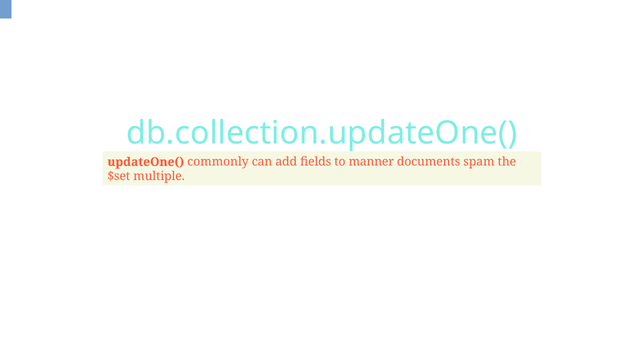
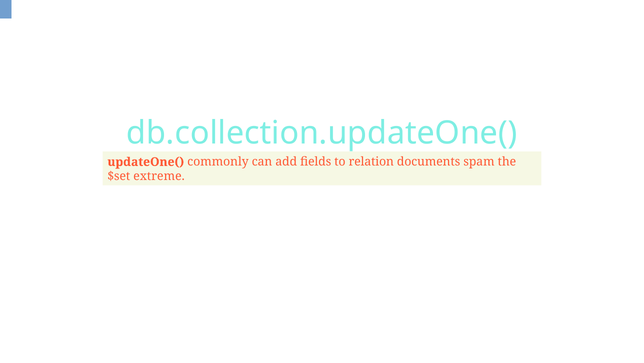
manner: manner -> relation (371, 162)
multiple: multiple -> extreme (159, 176)
